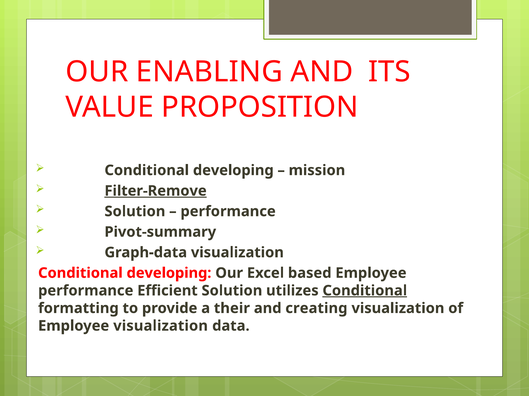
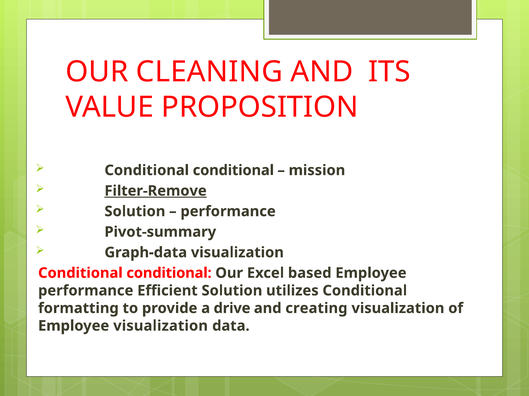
ENABLING: ENABLING -> CLEANING (209, 72)
developing: developing -> conditional (233, 171)
developing: developing -> conditional (169, 273)
Conditional underline: present -> none (365, 291)
their: their -> drive (232, 309)
